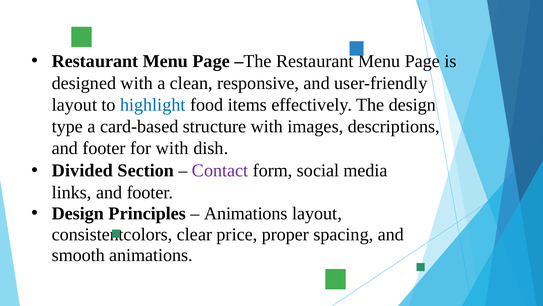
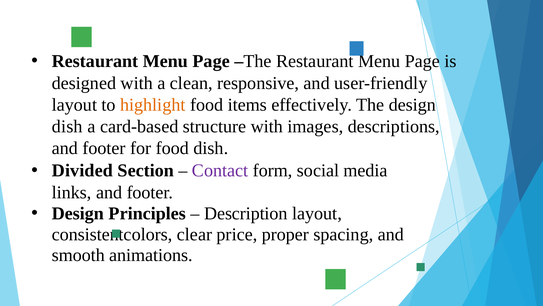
highlight colour: blue -> orange (153, 105)
type: type -> dish (67, 126)
for with: with -> food (172, 148)
Animations: Animations -> Description (246, 213)
